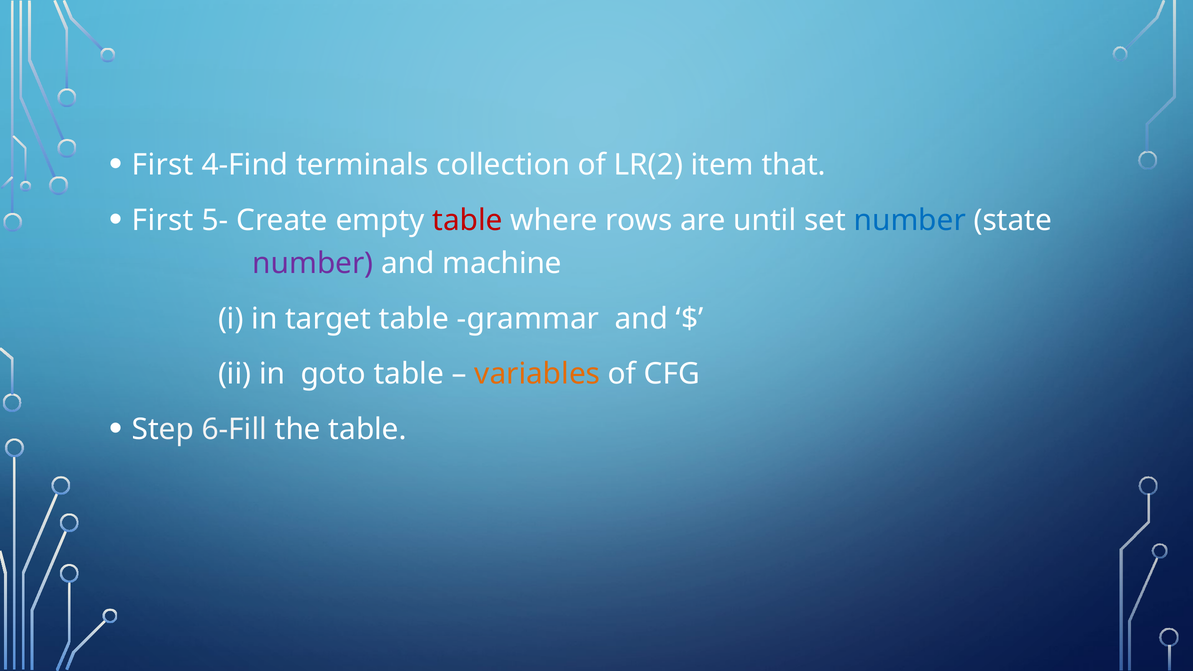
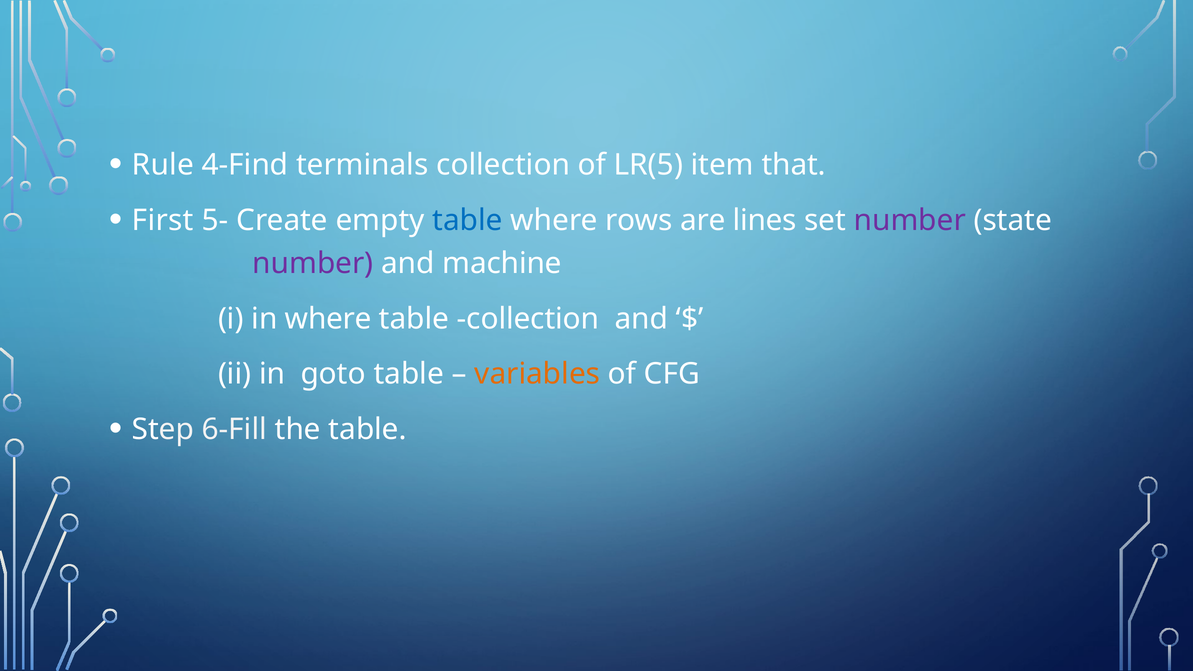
First: First -> Rule (163, 165)
LR(2: LR(2 -> LR(5 (648, 165)
table colour: red -> blue (468, 220)
until: until -> lines (765, 220)
number colour: blue -> purple (910, 220)
in target: target -> where (328, 319)
table grammar: grammar -> collection (528, 319)
